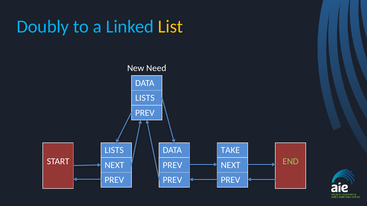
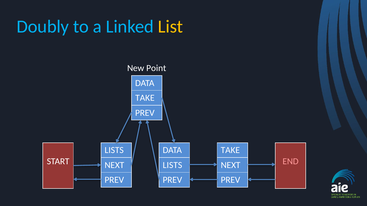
Need: Need -> Point (156, 68)
LISTS: LISTS -> TAKE (145, 98)
END colour: light green -> pink (291, 162)
PREV: PREV -> LISTS (172, 165)
